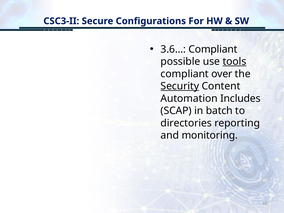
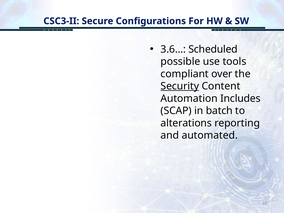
3.6… Compliant: Compliant -> Scheduled (213, 49)
tools underline: present -> none (234, 62)
directories: directories -> alterations (186, 123)
monitoring: monitoring -> automated (210, 135)
